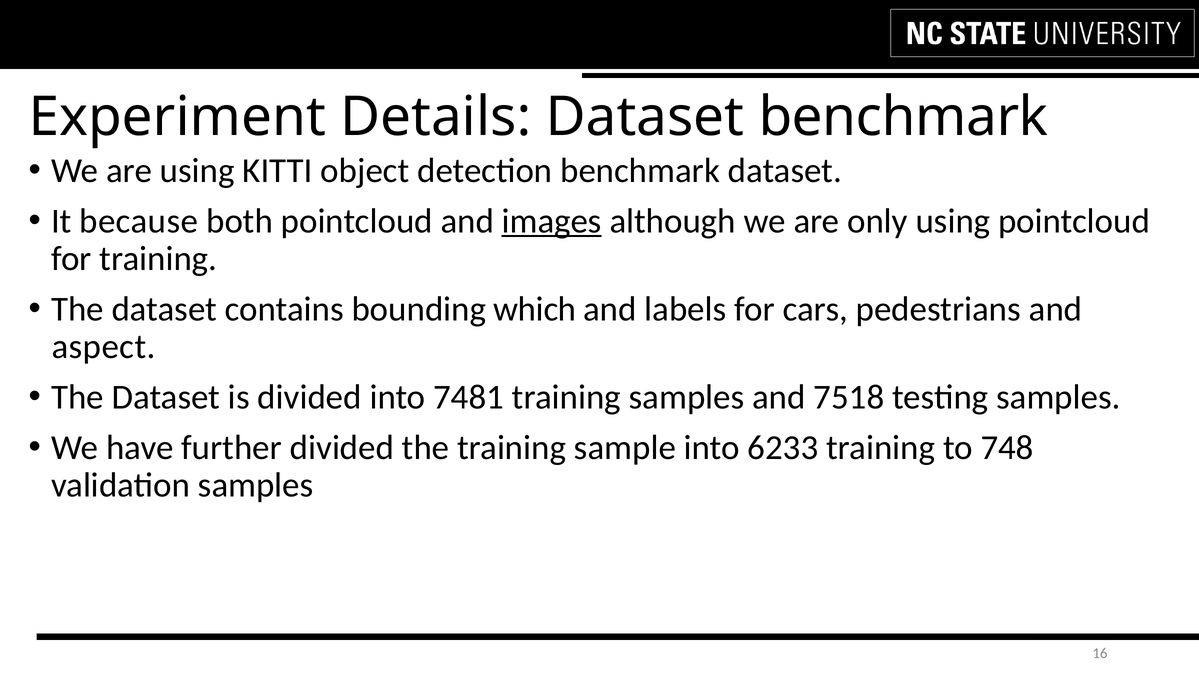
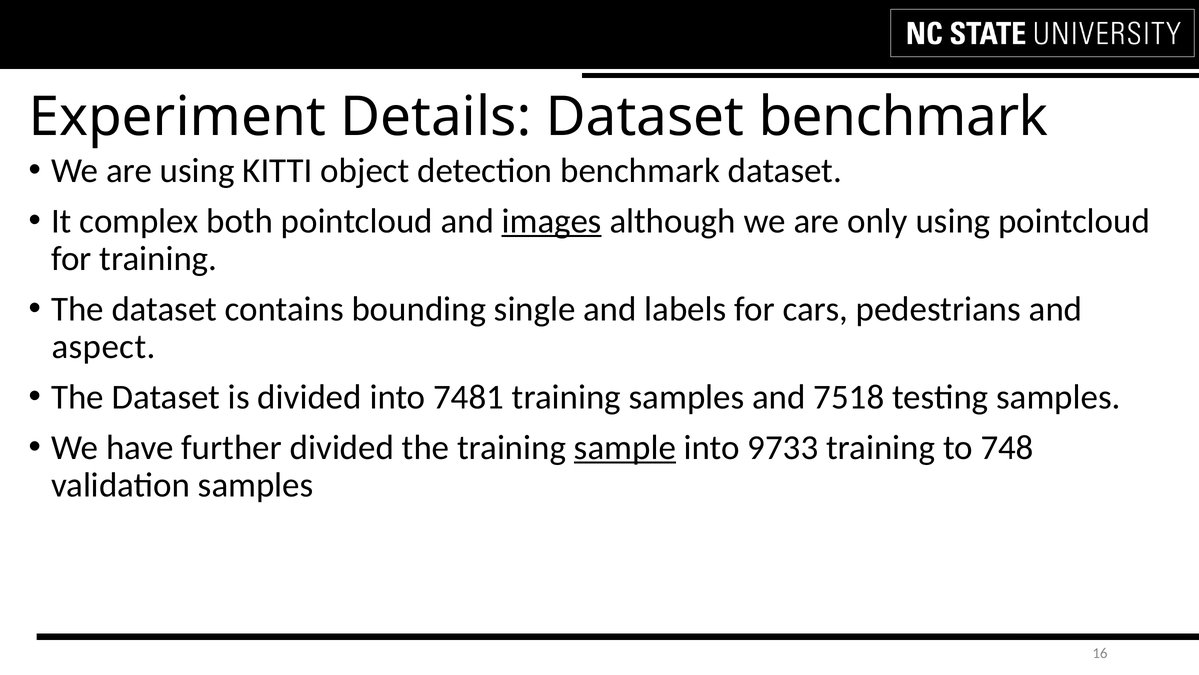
because: because -> complex (139, 221)
which: which -> single (535, 309)
sample underline: none -> present (625, 447)
6233: 6233 -> 9733 (783, 447)
